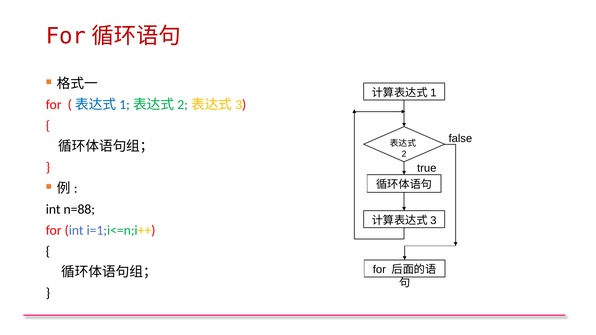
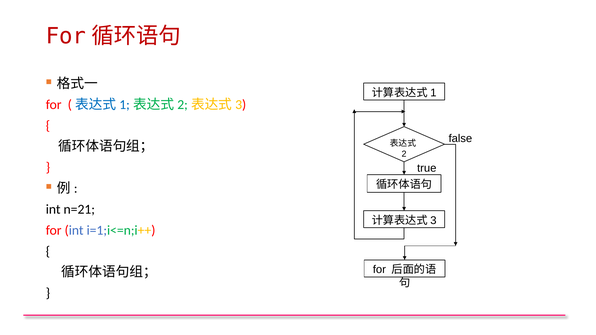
n=88: n=88 -> n=21 (79, 209)
